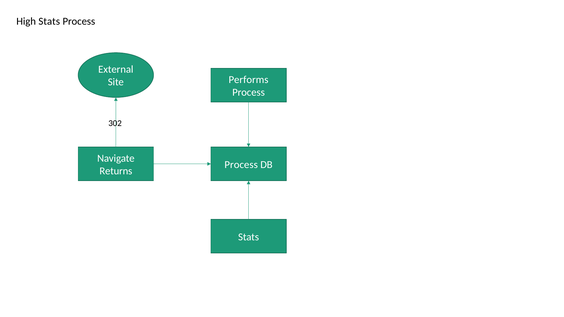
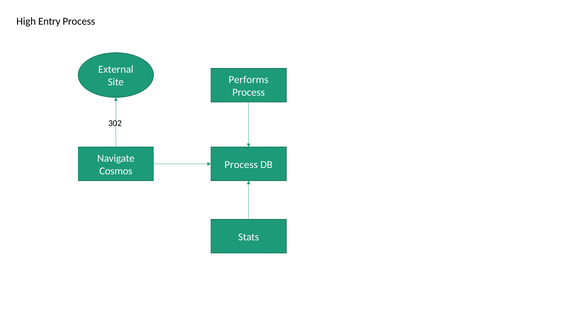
High Stats: Stats -> Entry (49, 21)
Returns: Returns -> Cosmos (116, 171)
